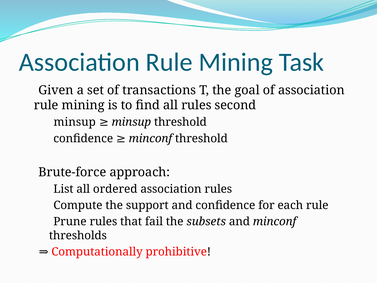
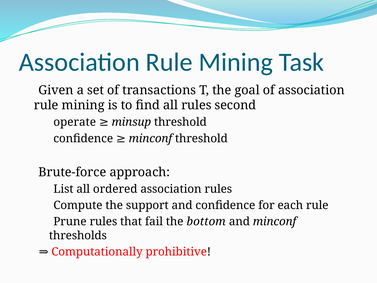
minsup: minsup -> operate (75, 122)
subsets: subsets -> bottom (206, 221)
